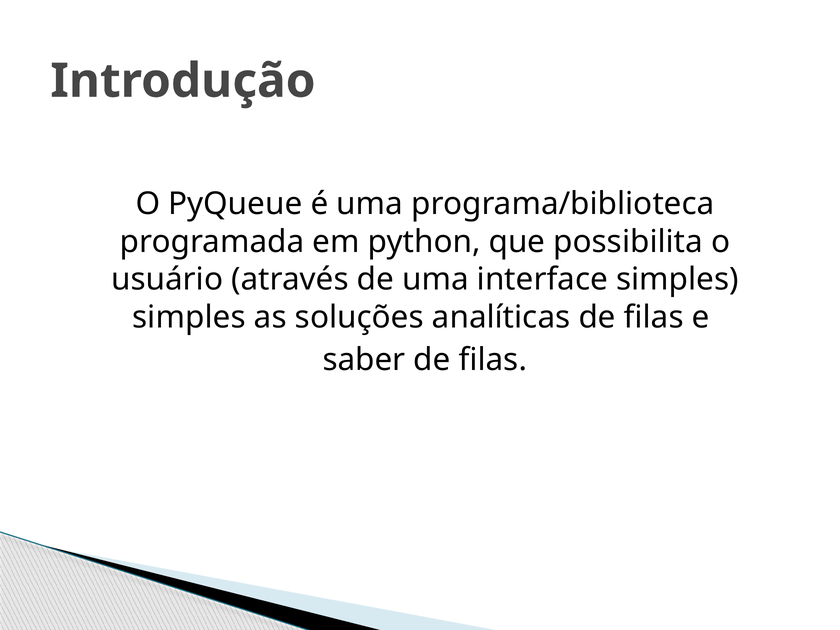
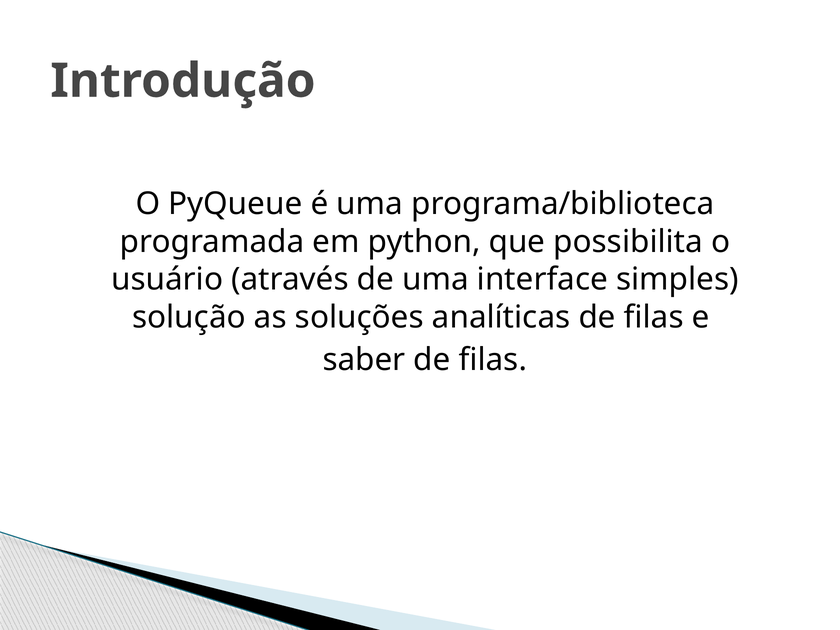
simples: simples -> solução (189, 317)
